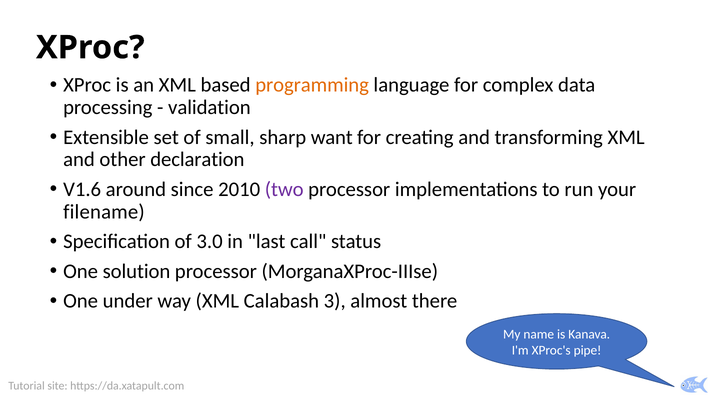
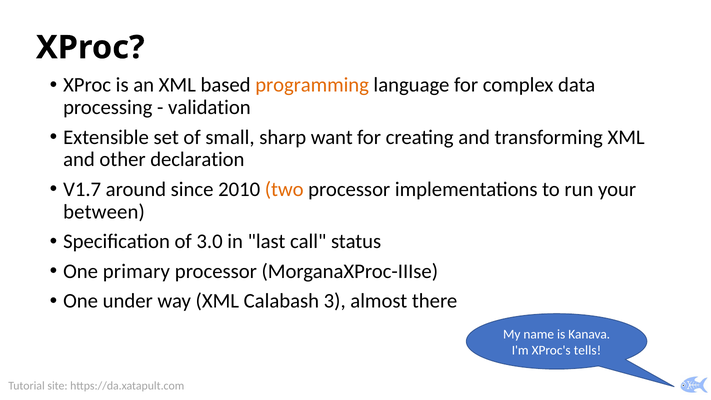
V1.6: V1.6 -> V1.7 (82, 189)
two colour: purple -> orange (284, 189)
filename: filename -> between (104, 212)
solution: solution -> primary (136, 271)
pipe: pipe -> tells (587, 350)
